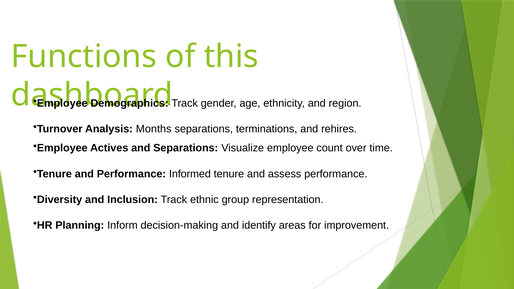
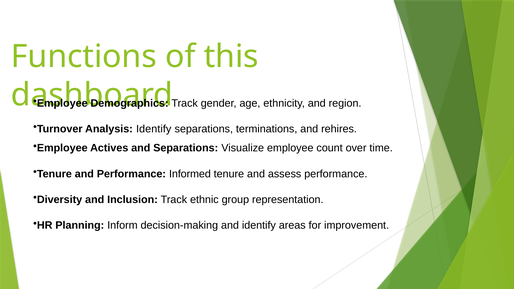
Analysis Months: Months -> Identify (154, 129)
